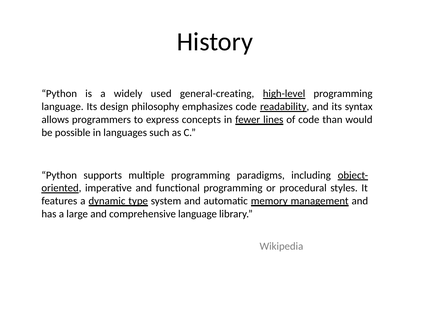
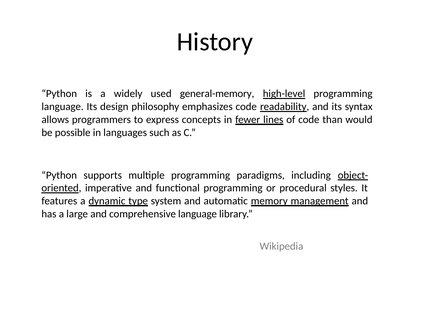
general-creating: general-creating -> general-memory (217, 94)
